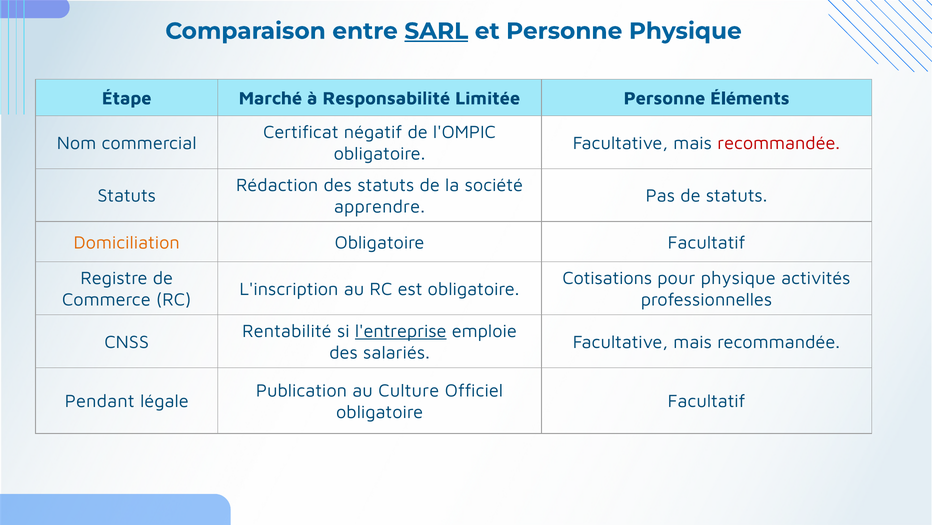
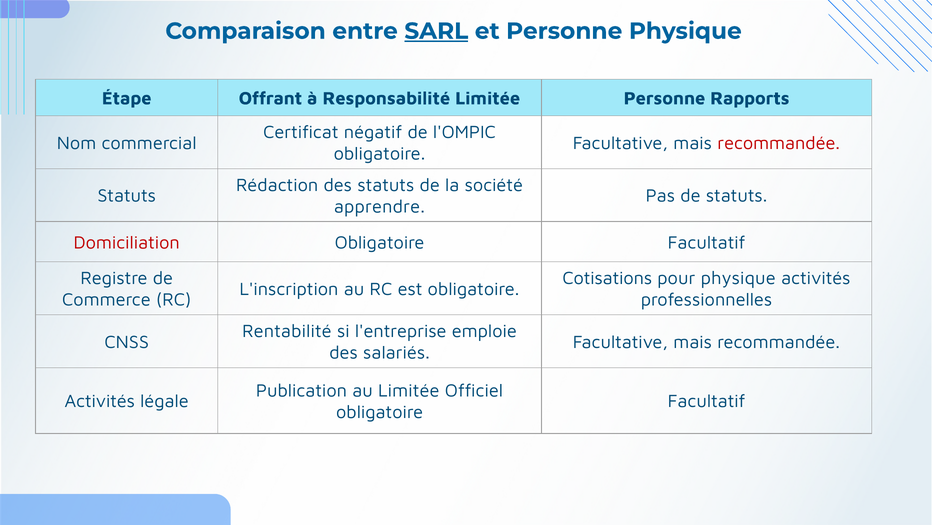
Marché: Marché -> Offrant (270, 98)
Éléments: Éléments -> Rapports (750, 98)
Domiciliation colour: orange -> red (127, 242)
l'entreprise underline: present -> none (401, 331)
au Culture: Culture -> Limitée (409, 390)
Pendant: Pendant -> Activités (100, 401)
